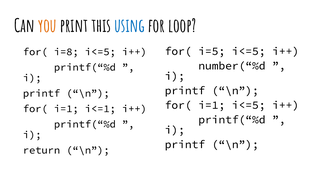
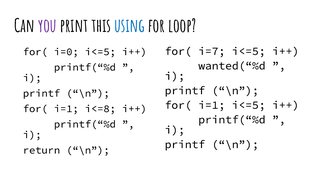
you colour: orange -> purple (47, 26)
i=5: i=5 -> i=7 (212, 51)
i=8: i=8 -> i=0 (66, 52)
number(“%d: number(“%d -> wanted(“%d (232, 66)
i<=1: i<=1 -> i<=8 (100, 109)
